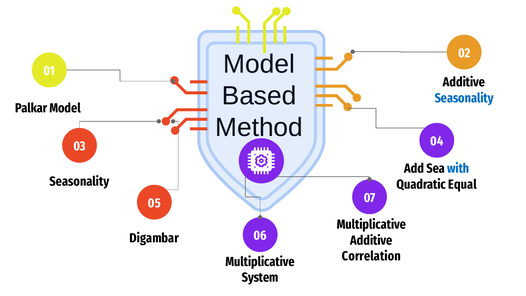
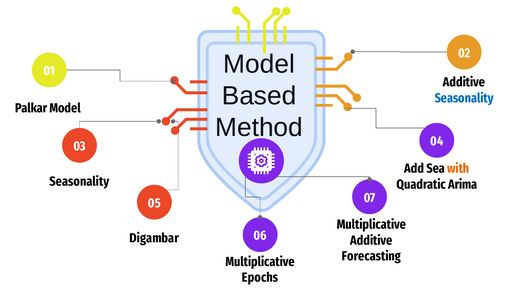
with colour: blue -> orange (458, 168)
Equal: Equal -> Arima (463, 184)
Correlation: Correlation -> Forecasting (371, 256)
System: System -> Epochs (260, 277)
